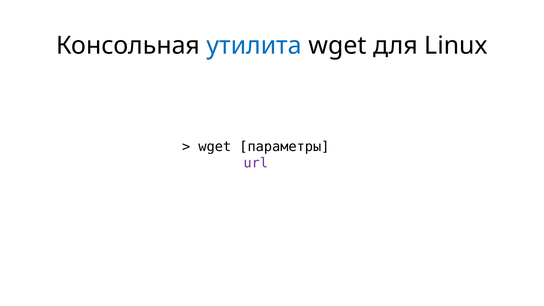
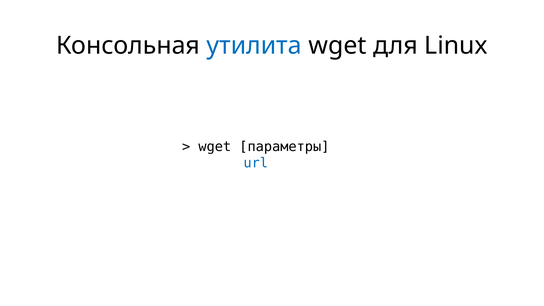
url colour: purple -> blue (256, 163)
